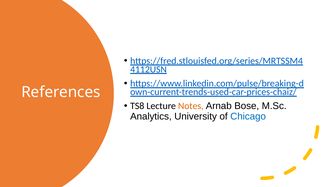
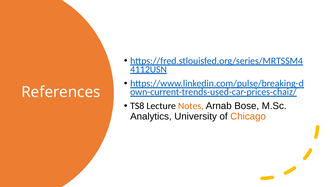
Chicago colour: blue -> orange (248, 117)
